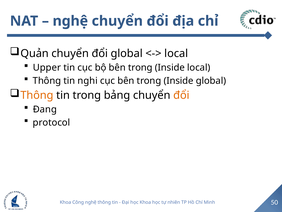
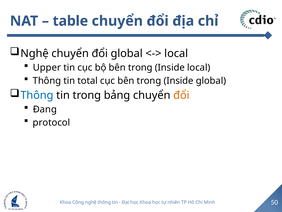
nghệ: nghệ -> table (70, 21)
Quản: Quản -> Nghệ (35, 53)
nghi: nghi -> total (88, 81)
Thông colour: orange -> blue (37, 95)
